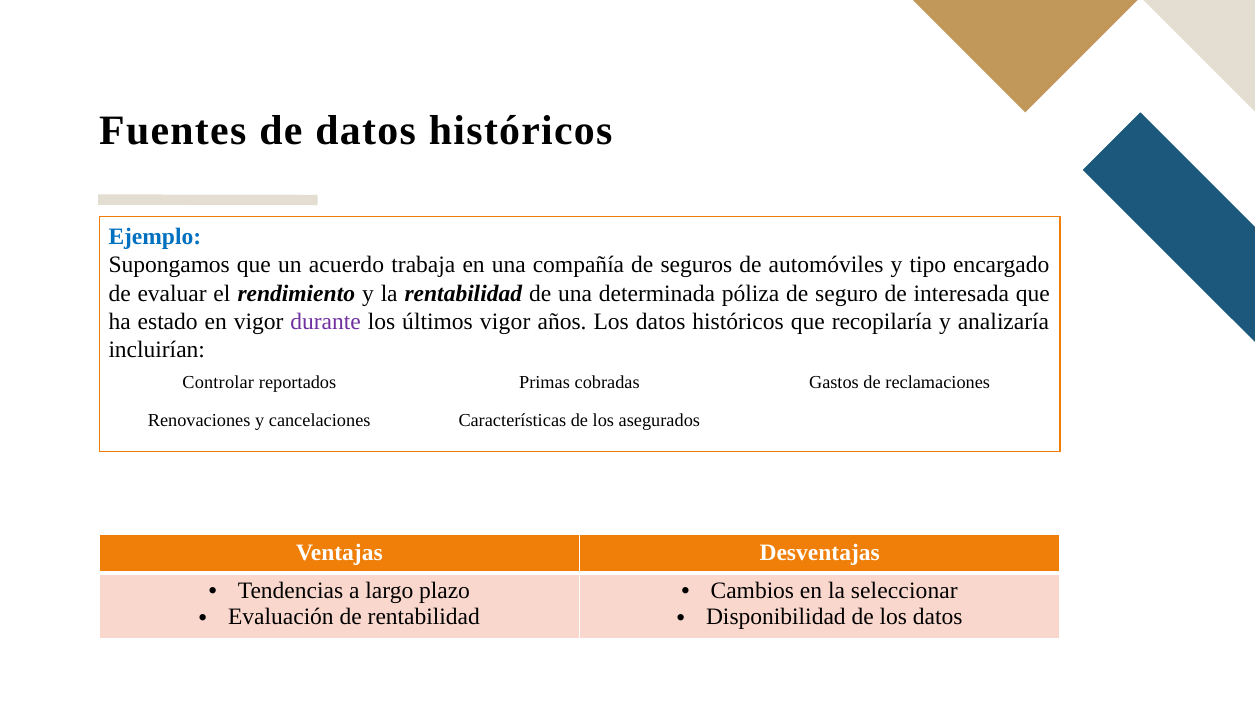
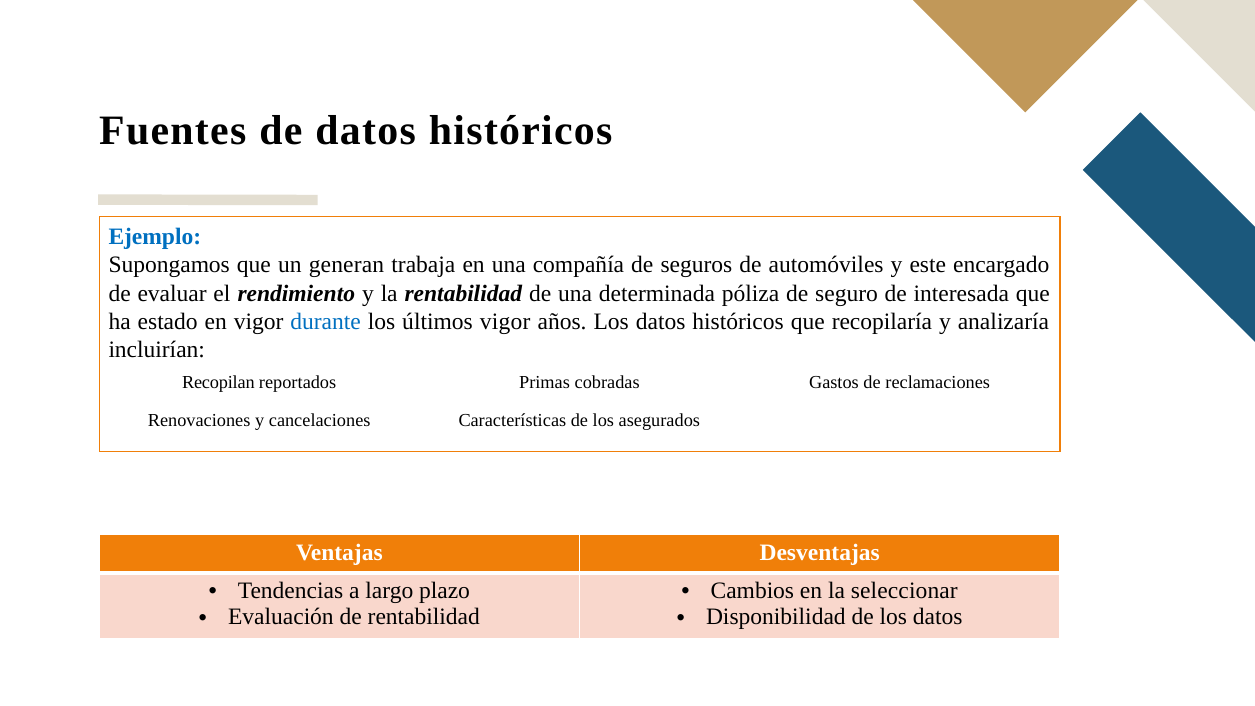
acuerdo: acuerdo -> generan (346, 265)
tipo: tipo -> este (928, 265)
durante colour: purple -> blue (326, 322)
Controlar: Controlar -> Recopilan (218, 382)
